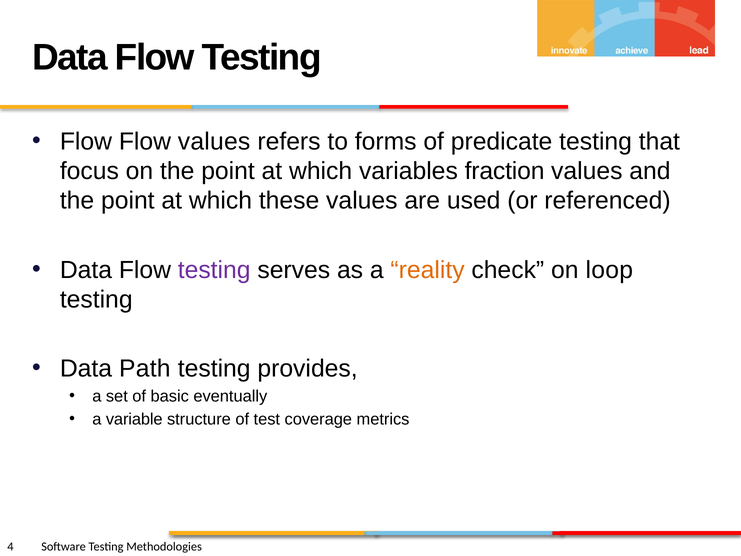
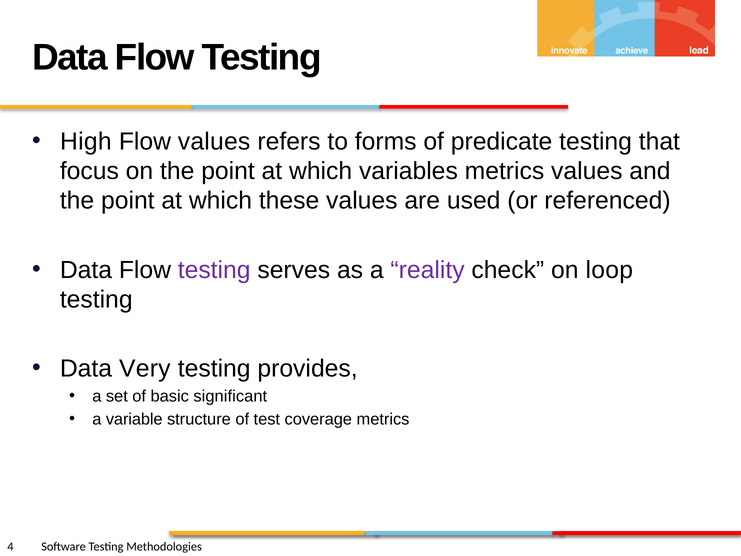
Flow: Flow -> High (86, 141)
variables fraction: fraction -> metrics (505, 171)
reality colour: orange -> purple (428, 270)
Path: Path -> Very (145, 369)
eventually: eventually -> significant (230, 396)
